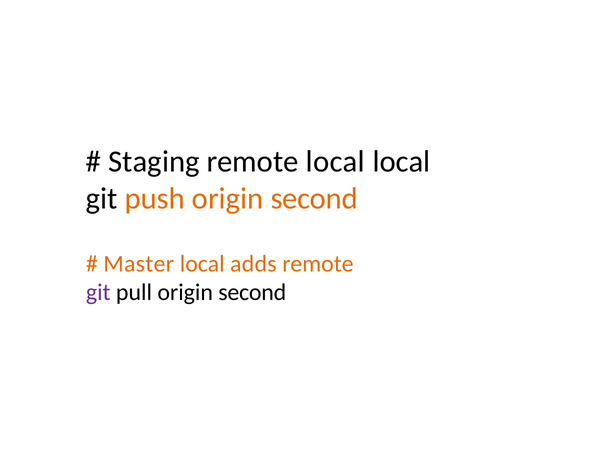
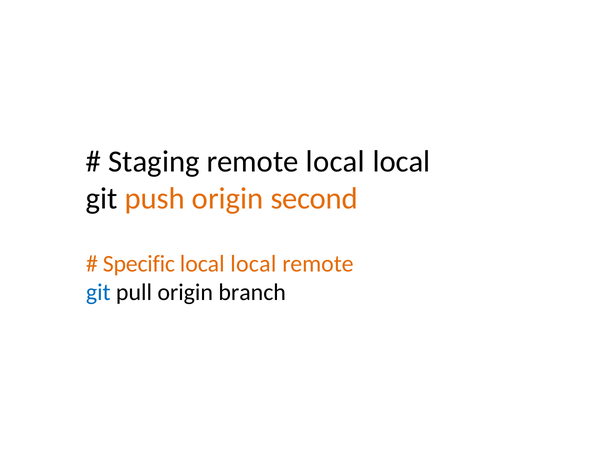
Master: Master -> Specific (139, 263)
adds: adds -> local (253, 263)
git colour: purple -> blue (98, 292)
pull origin second: second -> branch (252, 292)
